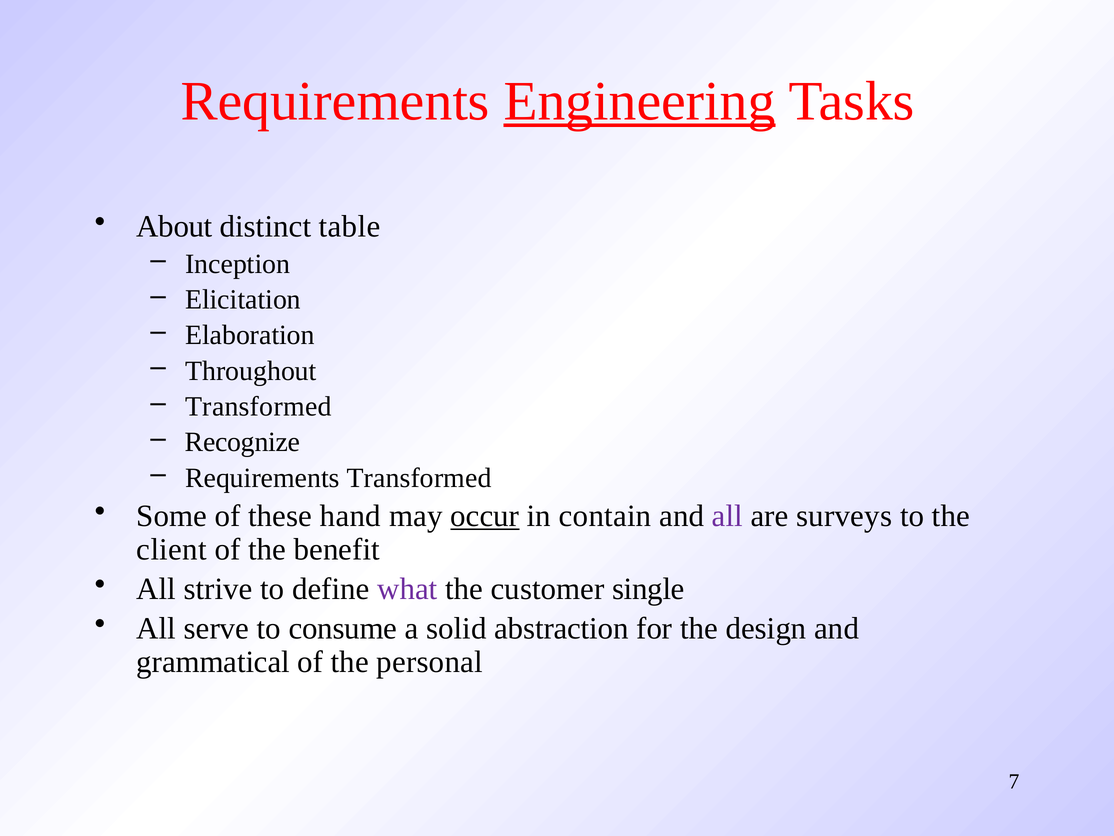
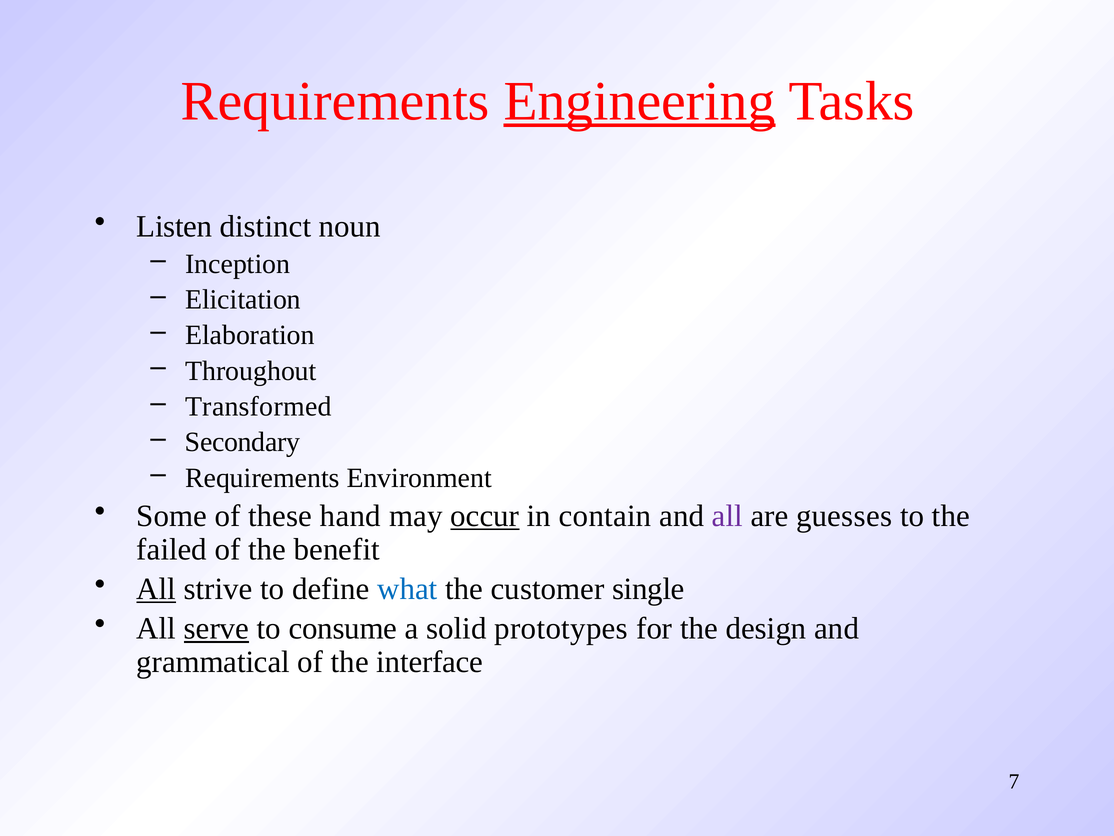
About: About -> Listen (174, 226)
table: table -> noun (350, 226)
Recognize: Recognize -> Secondary (242, 442)
Requirements Transformed: Transformed -> Environment (419, 478)
surveys: surveys -> guesses (844, 516)
client: client -> failed (172, 549)
All underline: none -> present (156, 589)
what colour: purple -> blue (407, 589)
serve underline: none -> present (216, 628)
abstraction: abstraction -> prototypes (561, 628)
personal: personal -> interface (430, 662)
